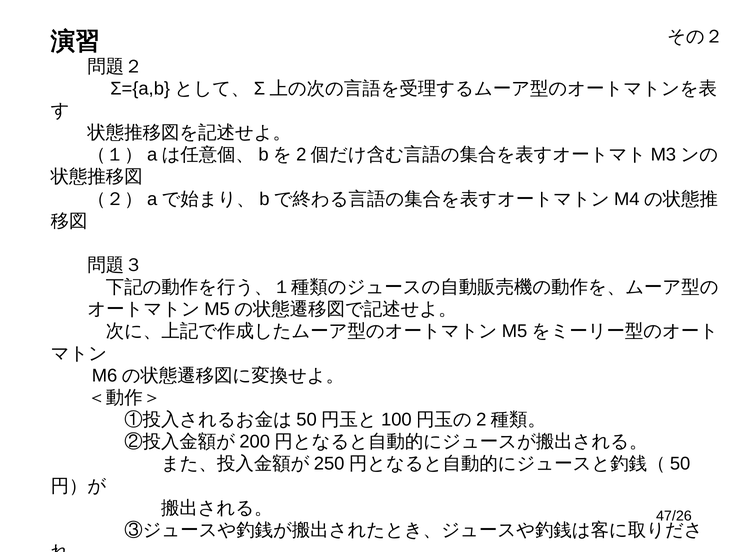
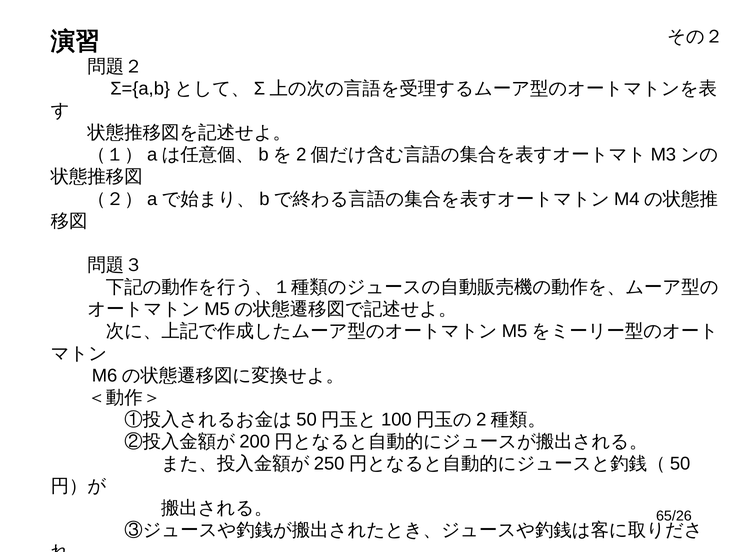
47/26: 47/26 -> 65/26 (674, 516)
